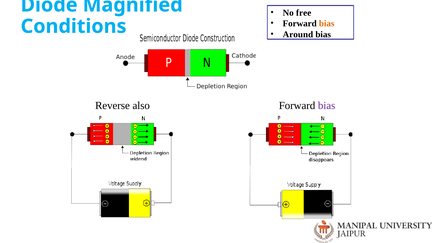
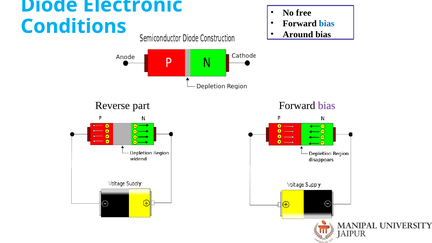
Magnified: Magnified -> Electronic (133, 5)
bias colour: orange -> blue (327, 24)
also: also -> part (141, 106)
